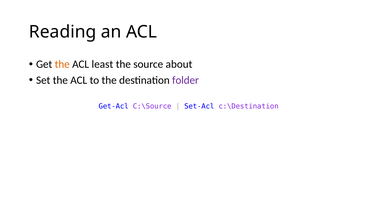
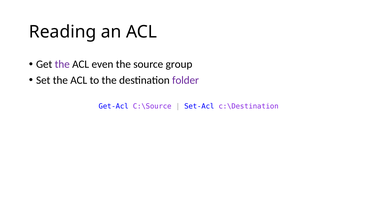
the colour: orange -> purple (62, 64)
least: least -> even (102, 64)
about: about -> group (179, 64)
